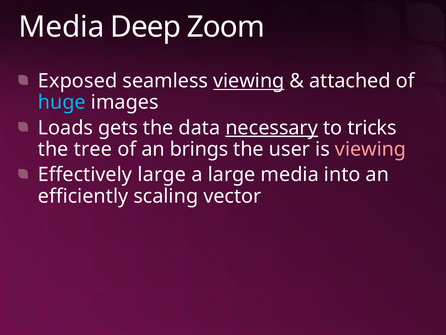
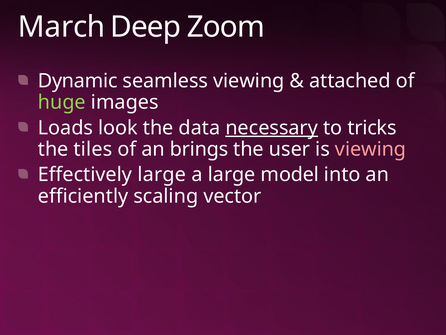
Media: Media -> March (62, 27)
Exposed: Exposed -> Dynamic (78, 81)
viewing underline: present -> none (249, 81)
huge colour: light blue -> light green (62, 102)
gets: gets -> look (118, 128)
tree: tree -> tiles (93, 149)
large media: media -> model (290, 174)
